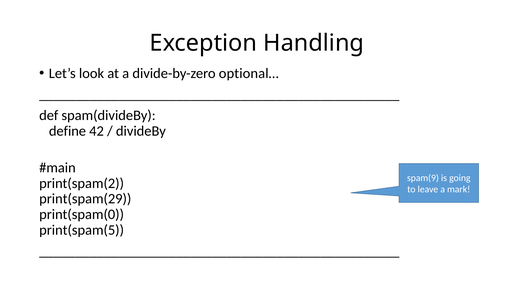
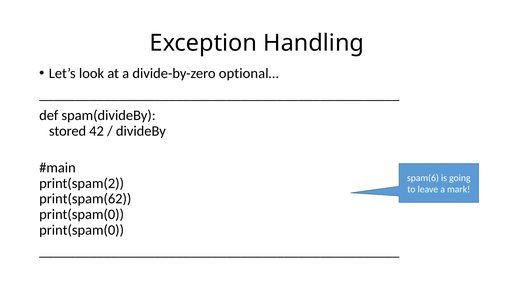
define: define -> stored (68, 131)
spam(9: spam(9 -> spam(6 (423, 178)
print(spam(29: print(spam(29 -> print(spam(62 (85, 199)
print(spam(5: print(spam(5 -> print(spam(0 (82, 230)
